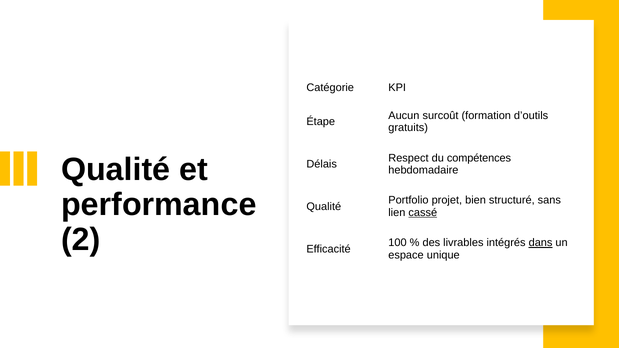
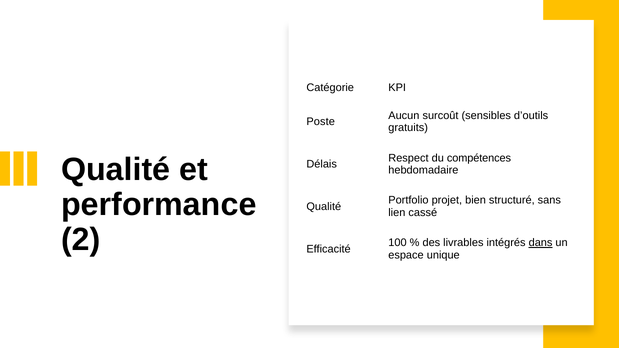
formation: formation -> sensibles (486, 116)
Étape: Étape -> Poste (321, 122)
cassé underline: present -> none (423, 213)
